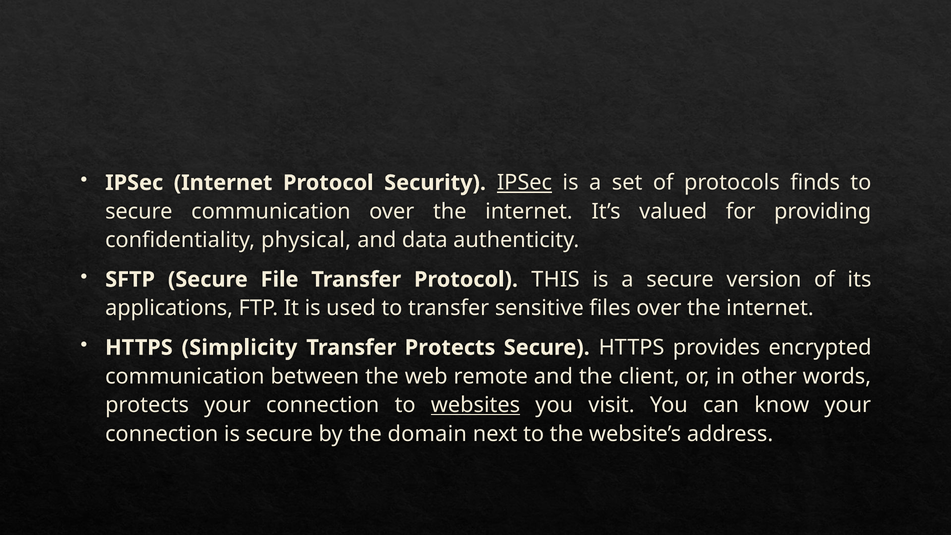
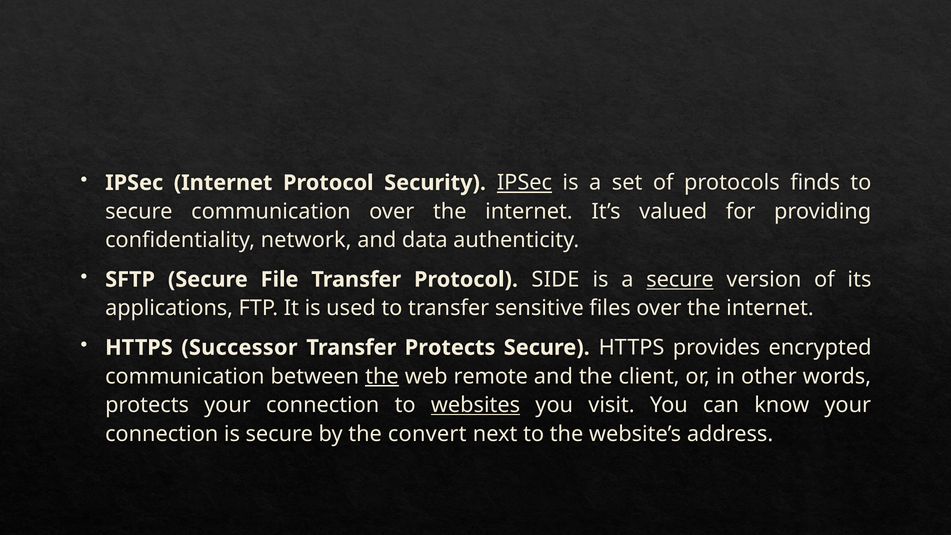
physical: physical -> network (306, 240)
THIS: THIS -> SIDE (555, 280)
secure underline: none -> present (680, 280)
Simplicity: Simplicity -> Successor (239, 348)
the underline: none -> present (382, 376)
domain: domain -> convert (427, 434)
